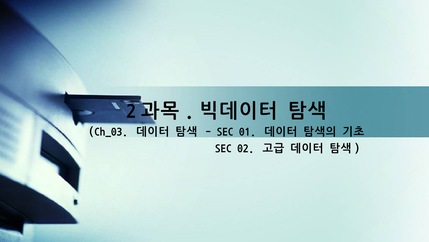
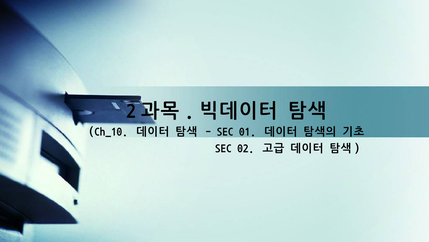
Ch_03: Ch_03 -> Ch_10 (108, 131)
